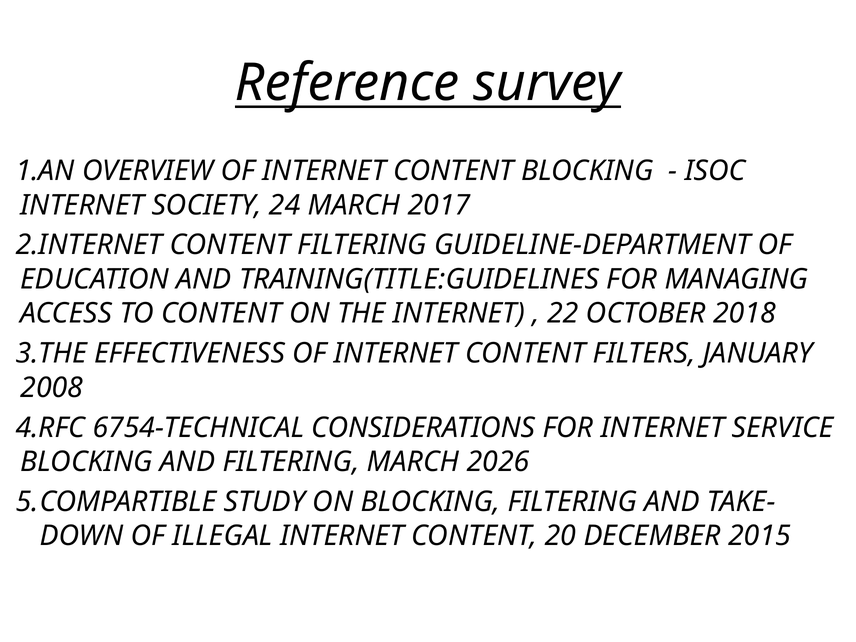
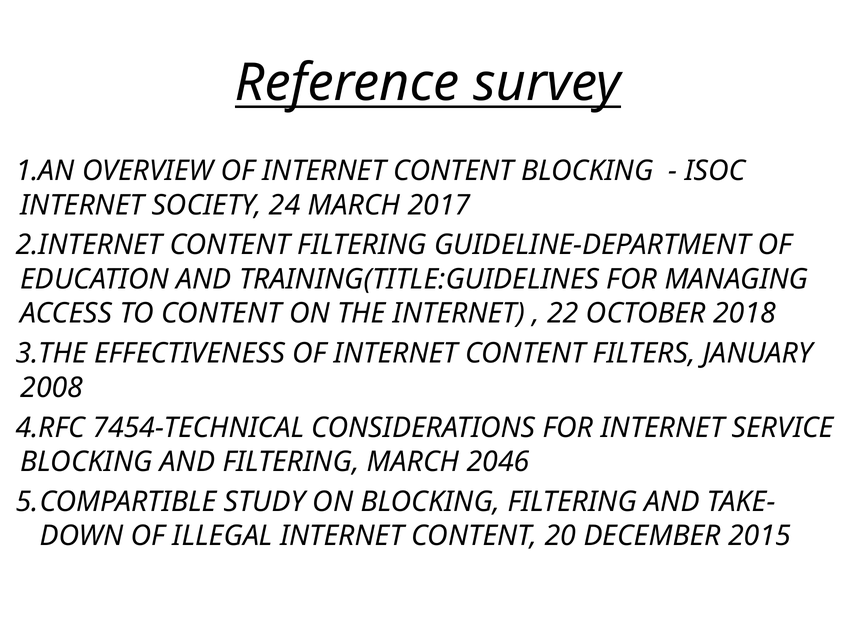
6754-TECHNICAL: 6754-TECHNICAL -> 7454-TECHNICAL (198, 428)
2026: 2026 -> 2046 (498, 462)
